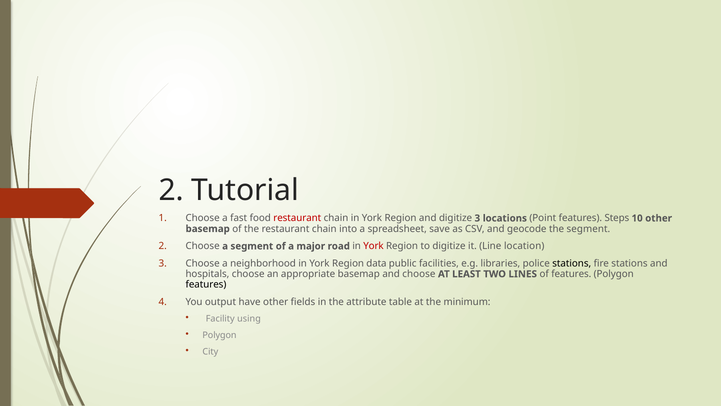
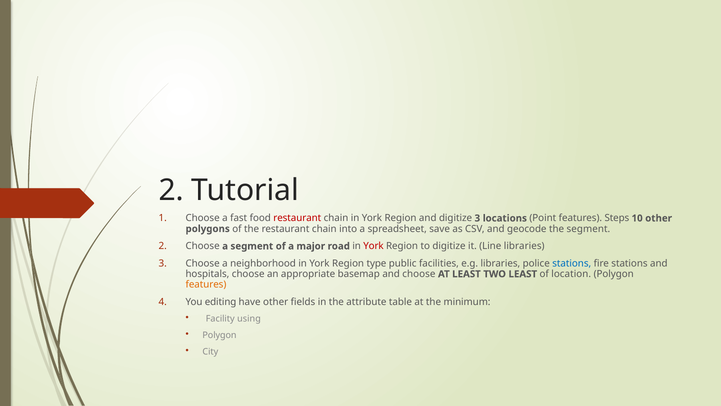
basemap: basemap -> polygons (208, 229)
Line location: location -> libraries (524, 246)
data: data -> type (376, 263)
stations colour: black -> blue (572, 263)
TWO LINES: LINES -> LEAST (523, 274)
of features: features -> location (571, 274)
features colour: black -> orange (206, 284)
output: output -> editing (221, 302)
